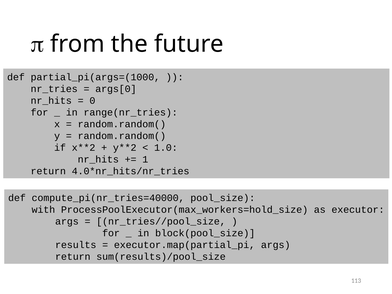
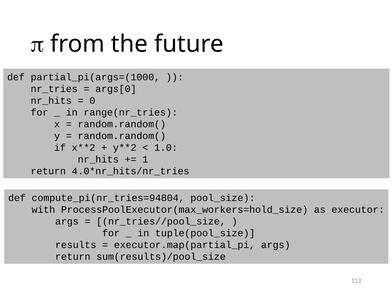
compute_pi(nr_tries=40000: compute_pi(nr_tries=40000 -> compute_pi(nr_tries=94804 (108, 198)
block(pool_size: block(pool_size -> tuple(pool_size (205, 233)
